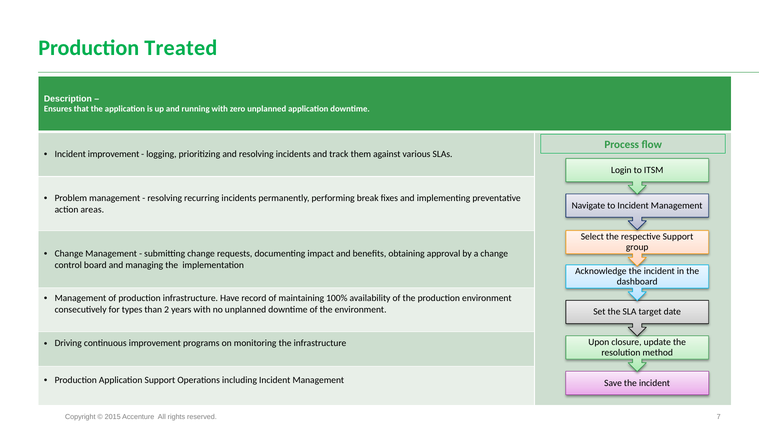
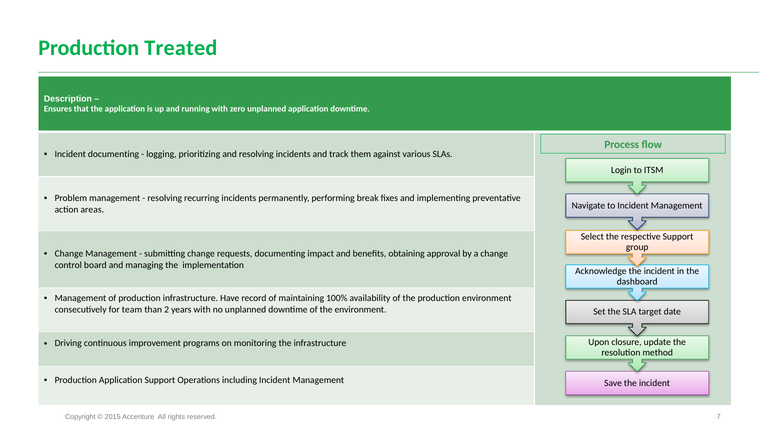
Incident improvement: improvement -> documenting (114, 154)
types: types -> team (132, 310)
